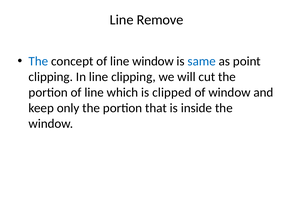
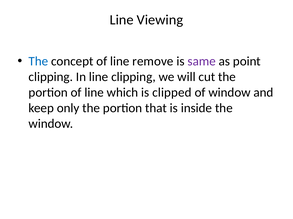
Remove: Remove -> Viewing (160, 20)
line window: window -> remove (153, 61)
same colour: blue -> purple (202, 61)
